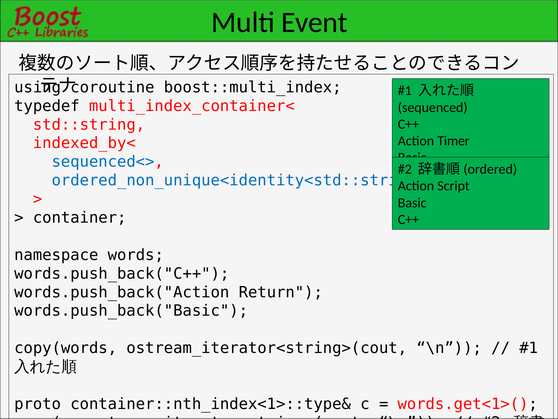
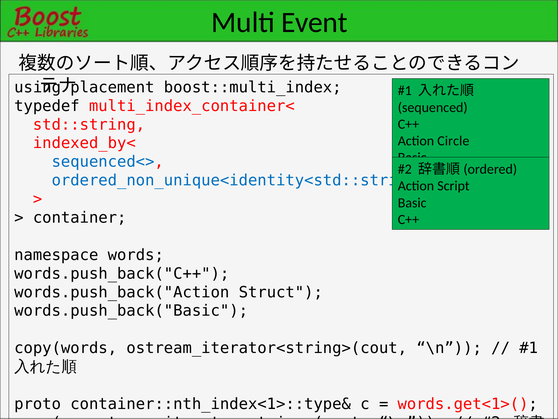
coroutine: coroutine -> placement (112, 87)
Timer: Timer -> Circle (453, 141)
Return: Return -> Struct (281, 292)
